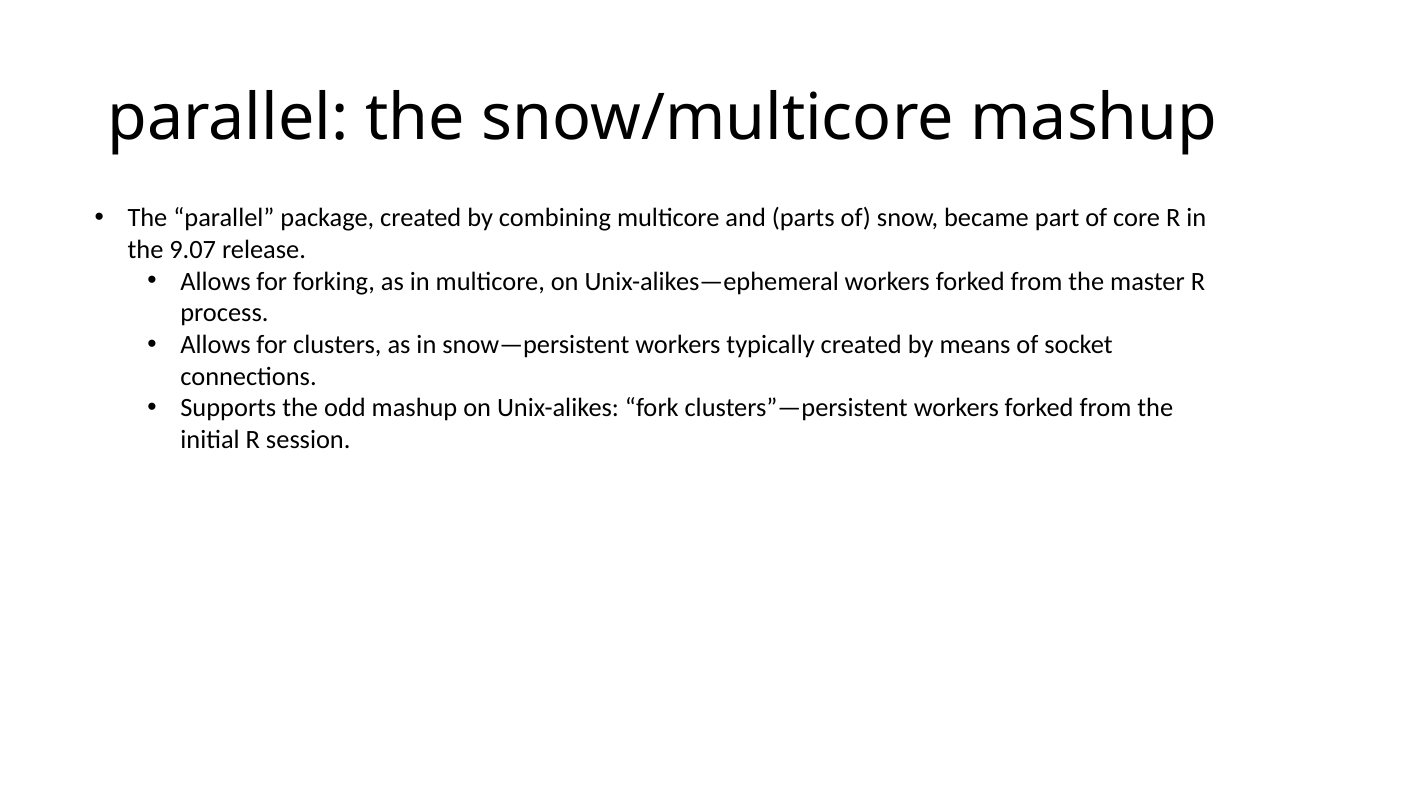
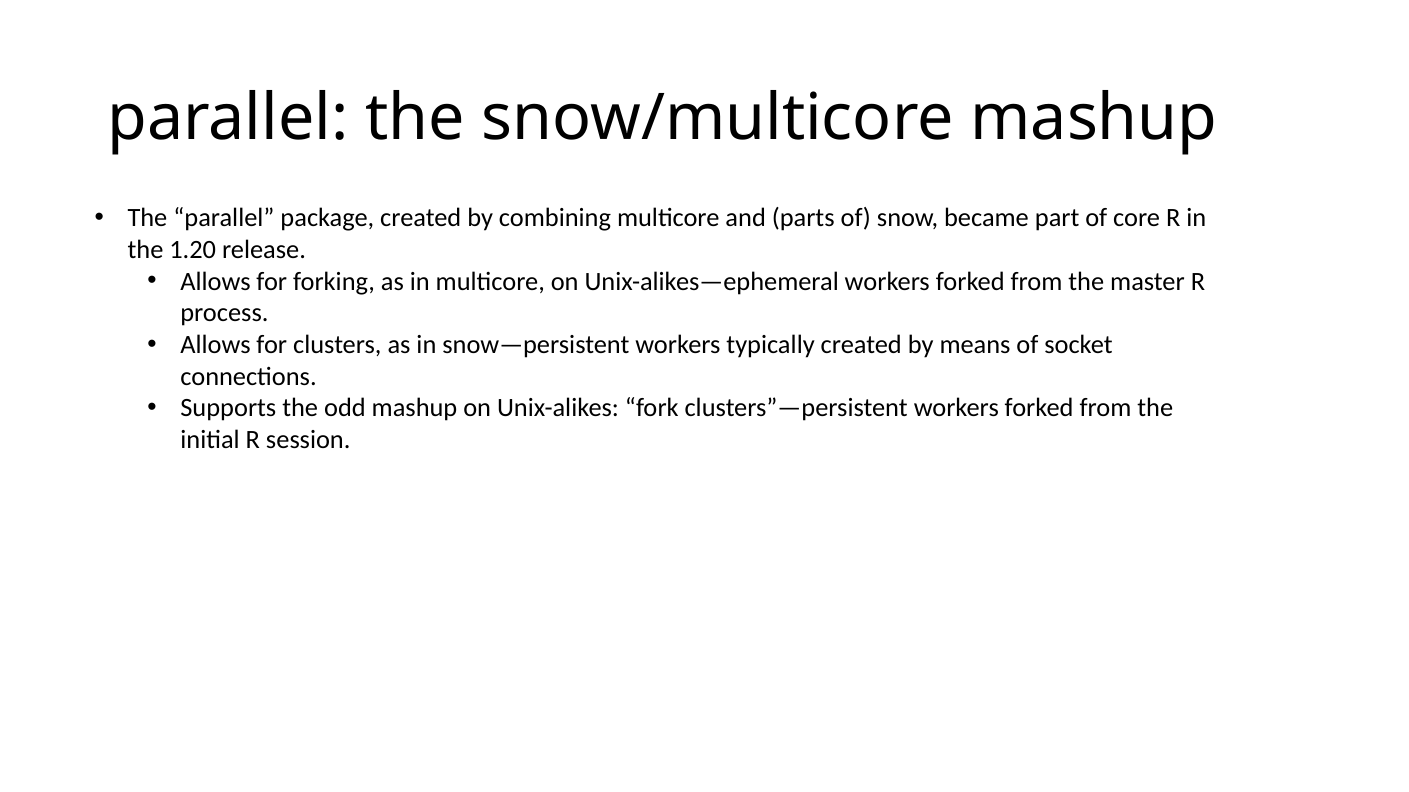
9.07: 9.07 -> 1.20 (193, 250)
